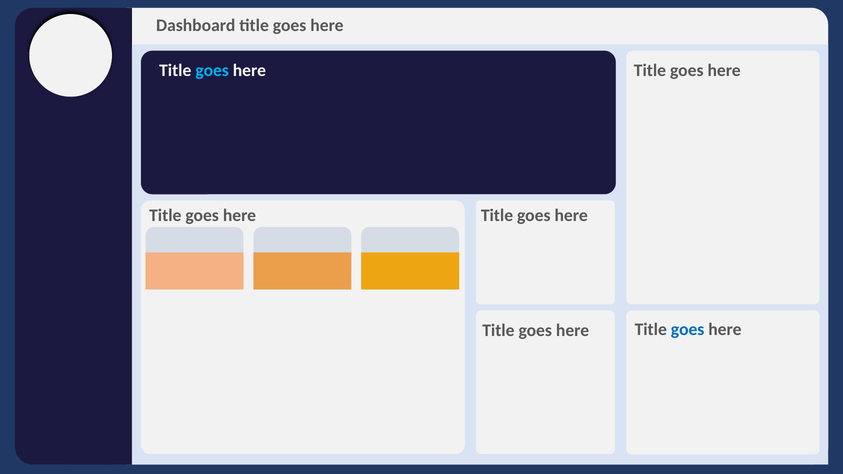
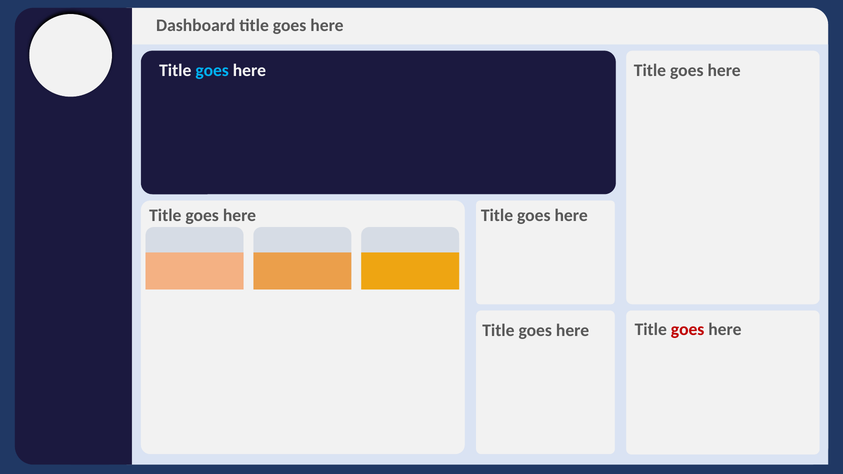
goes colour: blue -> red (688, 329)
